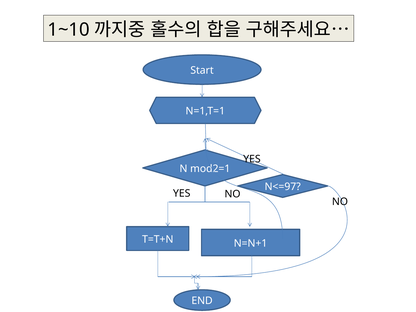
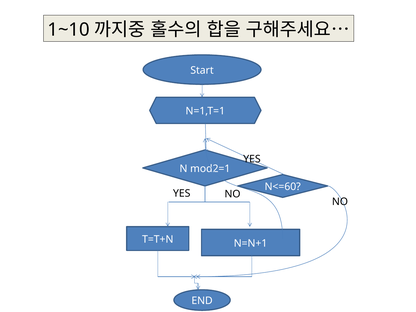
N<=97: N<=97 -> N<=60 (283, 187)
